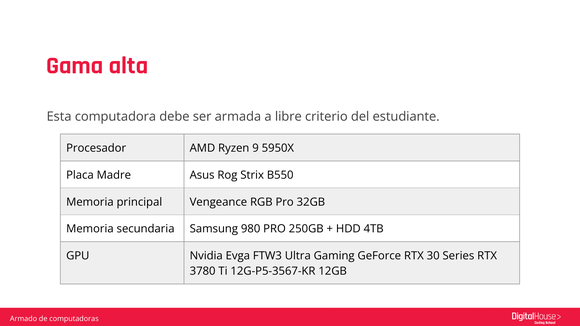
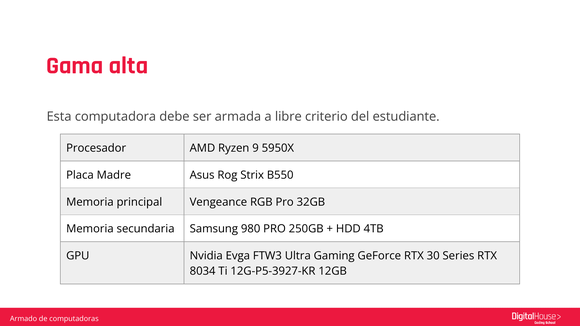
3780: 3780 -> 8034 (203, 271)
12G-P5-3567-KR: 12G-P5-3567-KR -> 12G-P5-3927-KR (273, 271)
